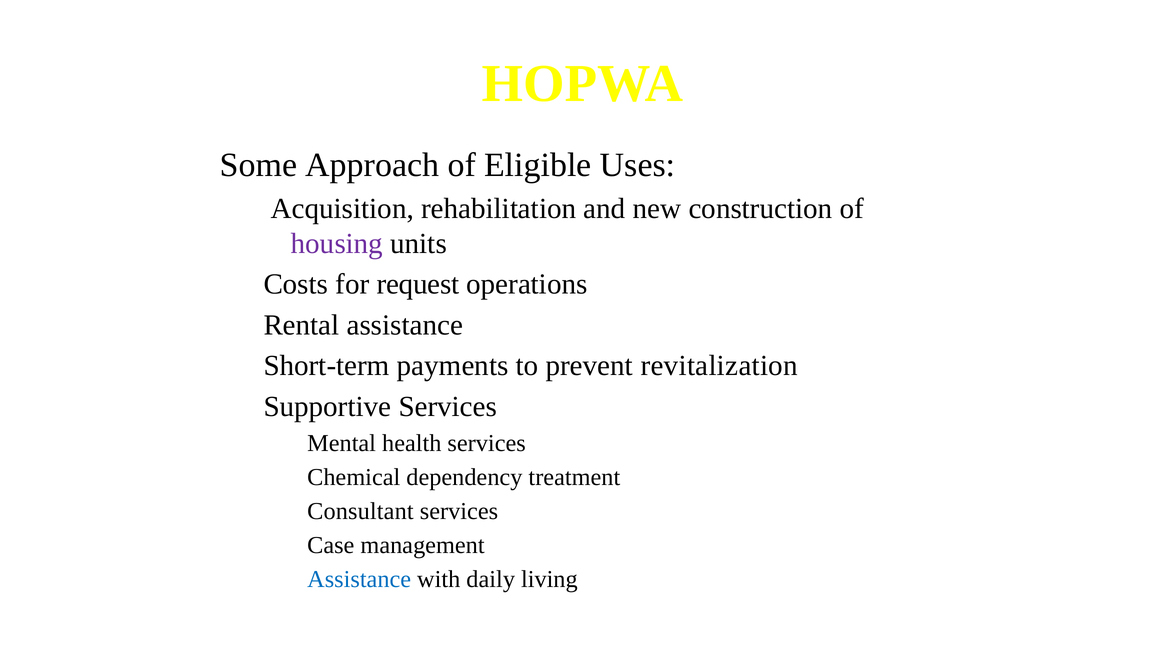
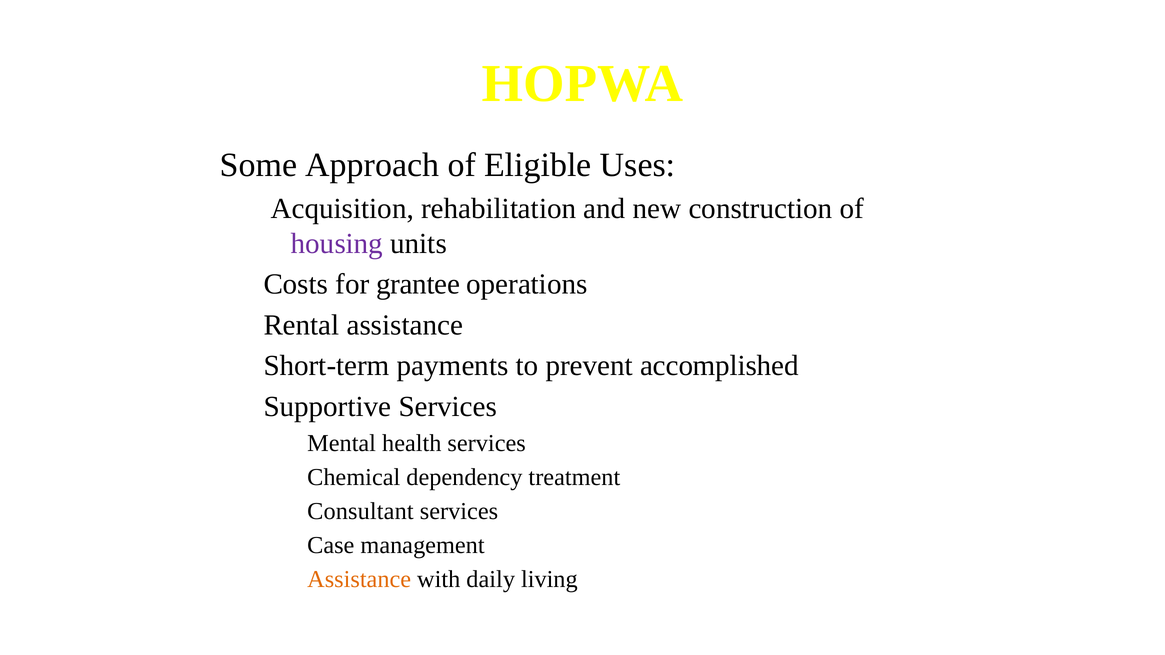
request: request -> grantee (418, 284)
revitalization: revitalization -> accomplished (719, 366)
Assistance colour: blue -> orange (359, 579)
